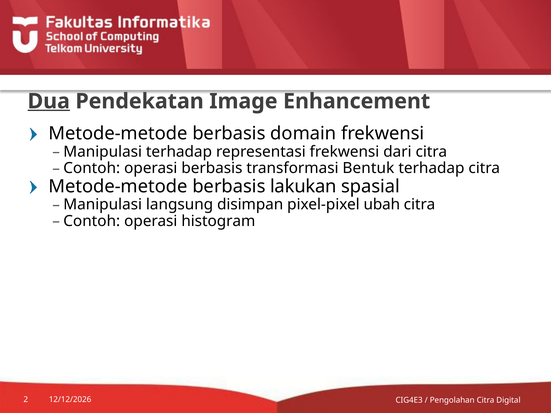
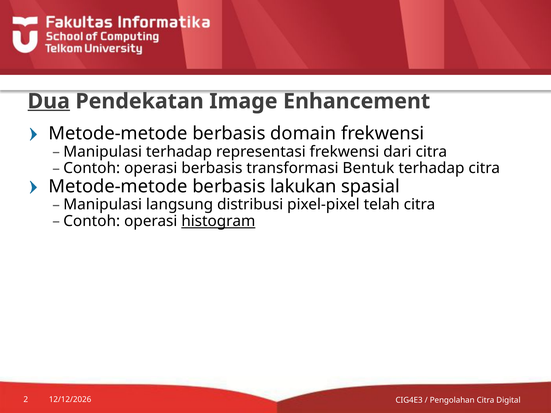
disimpan: disimpan -> distribusi (250, 205)
ubah: ubah -> telah (382, 205)
histogram underline: none -> present (218, 221)
